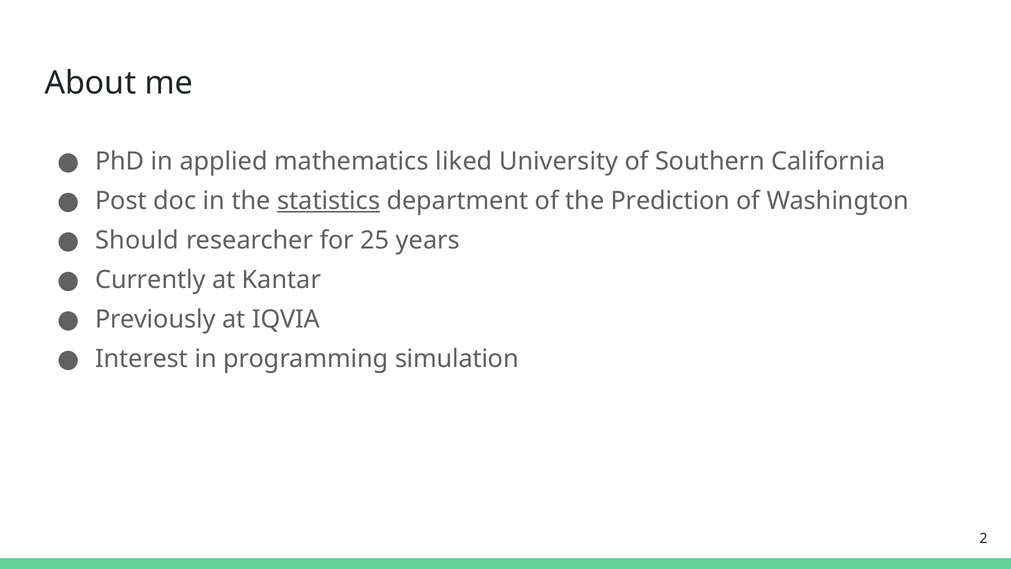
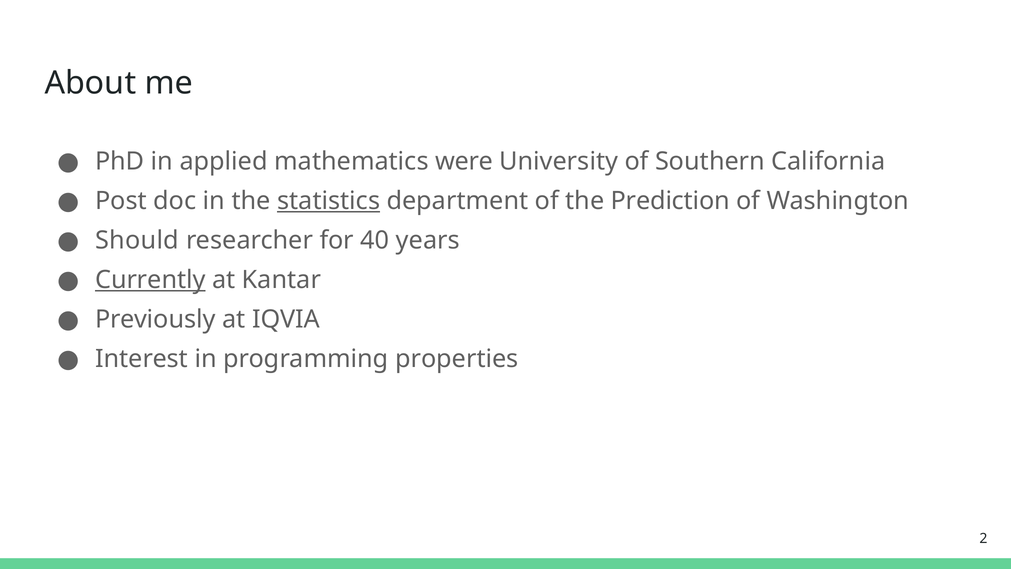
liked: liked -> were (464, 161)
25: 25 -> 40 (375, 240)
Currently underline: none -> present (150, 280)
simulation: simulation -> properties (457, 359)
